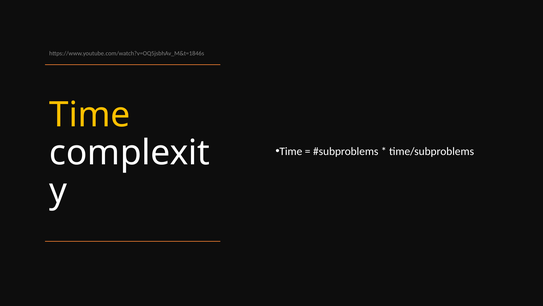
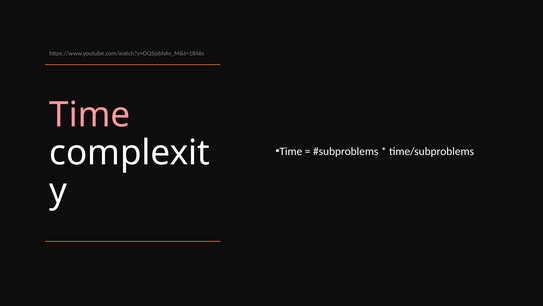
Time colour: yellow -> pink (90, 115)
